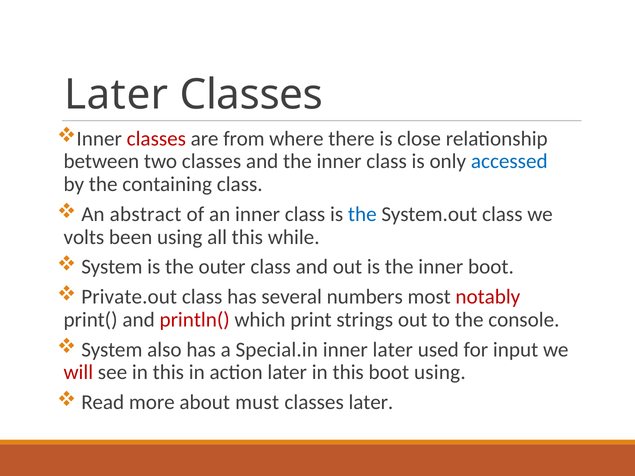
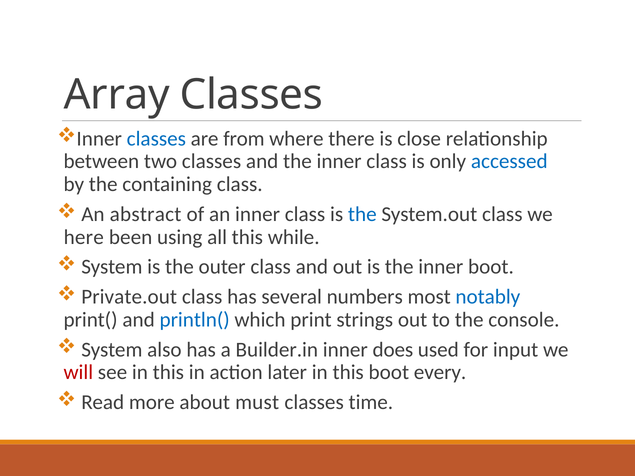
Later: Later -> Array (117, 95)
classes colour: red -> blue (156, 139)
volts: volts -> here (84, 237)
notably colour: red -> blue (488, 297)
println( colour: red -> blue (195, 320)
Special.in: Special.in -> Builder.in (277, 350)
inner later: later -> does (393, 350)
boot using: using -> every (440, 373)
classes later: later -> time (371, 403)
